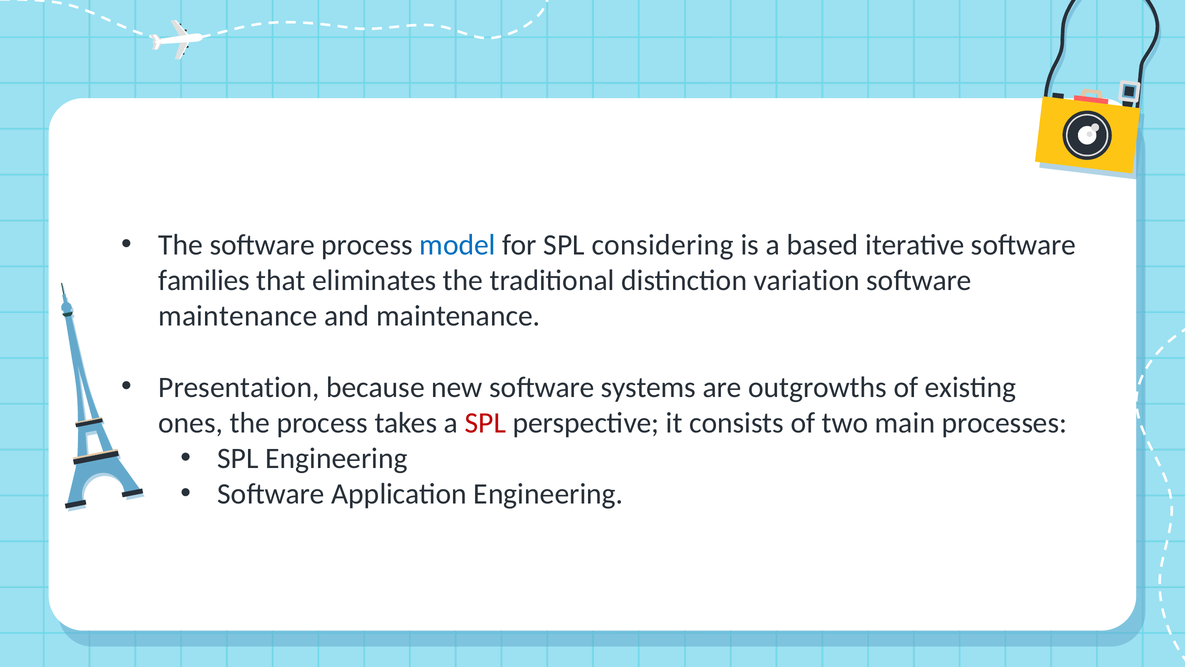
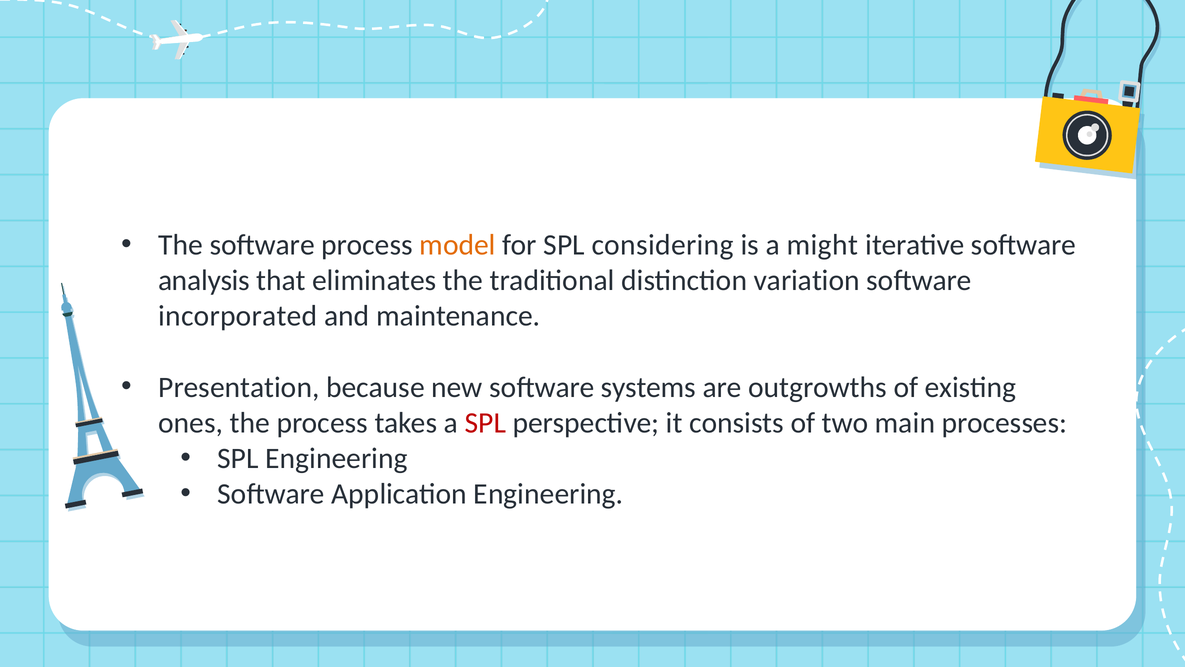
model colour: blue -> orange (458, 245)
based: based -> might (822, 245)
families: families -> analysis (204, 280)
maintenance: maintenance -> incorporated (238, 316)
